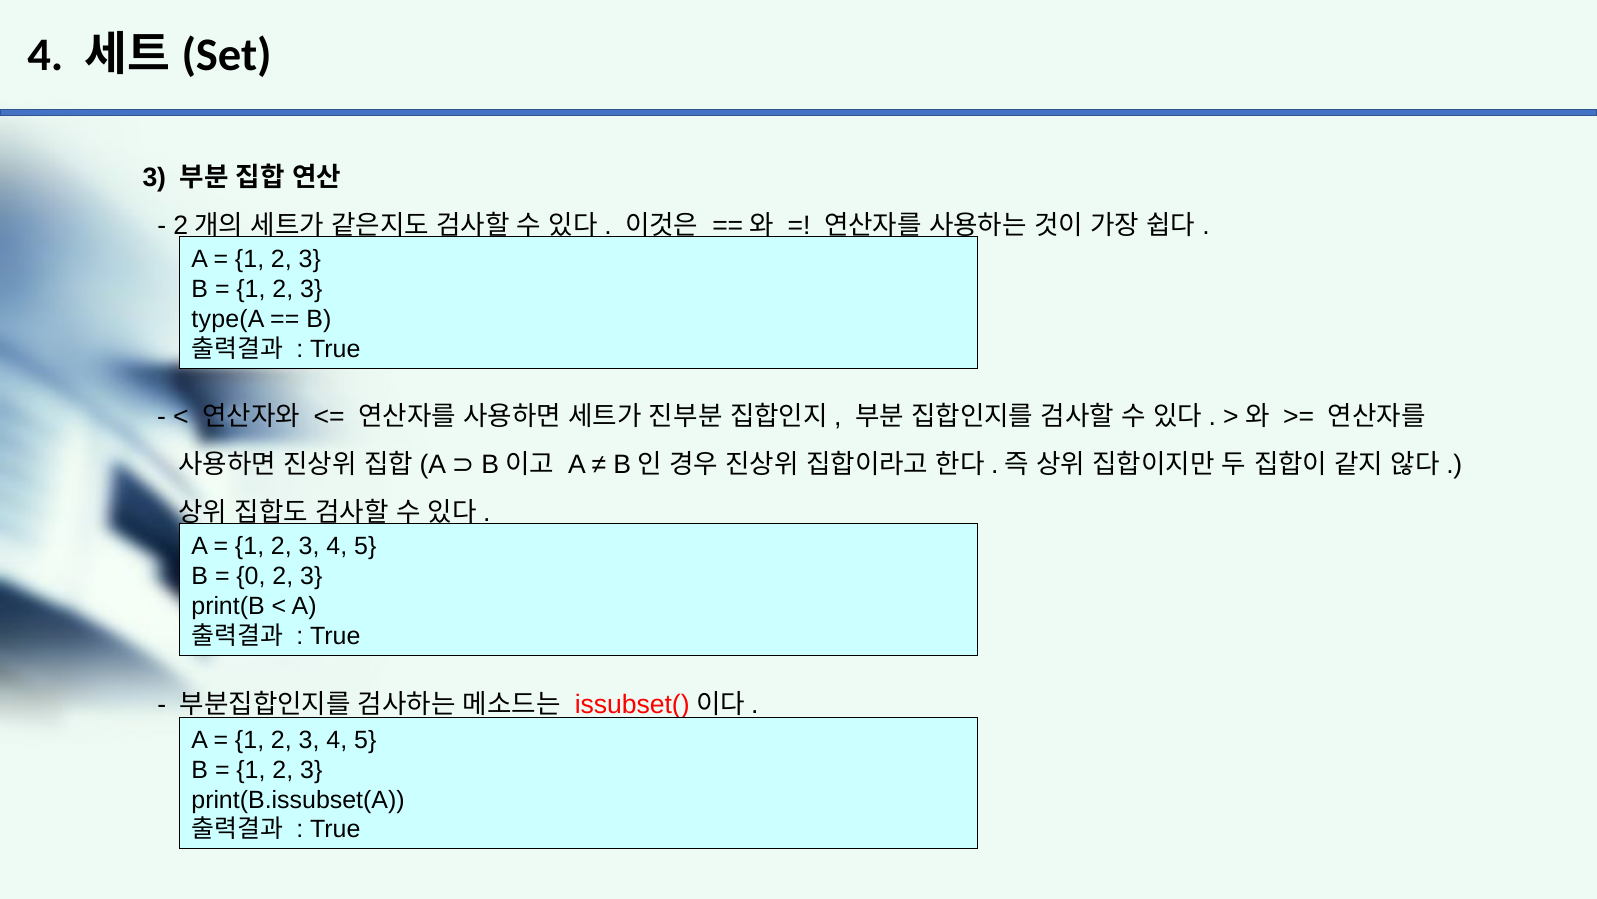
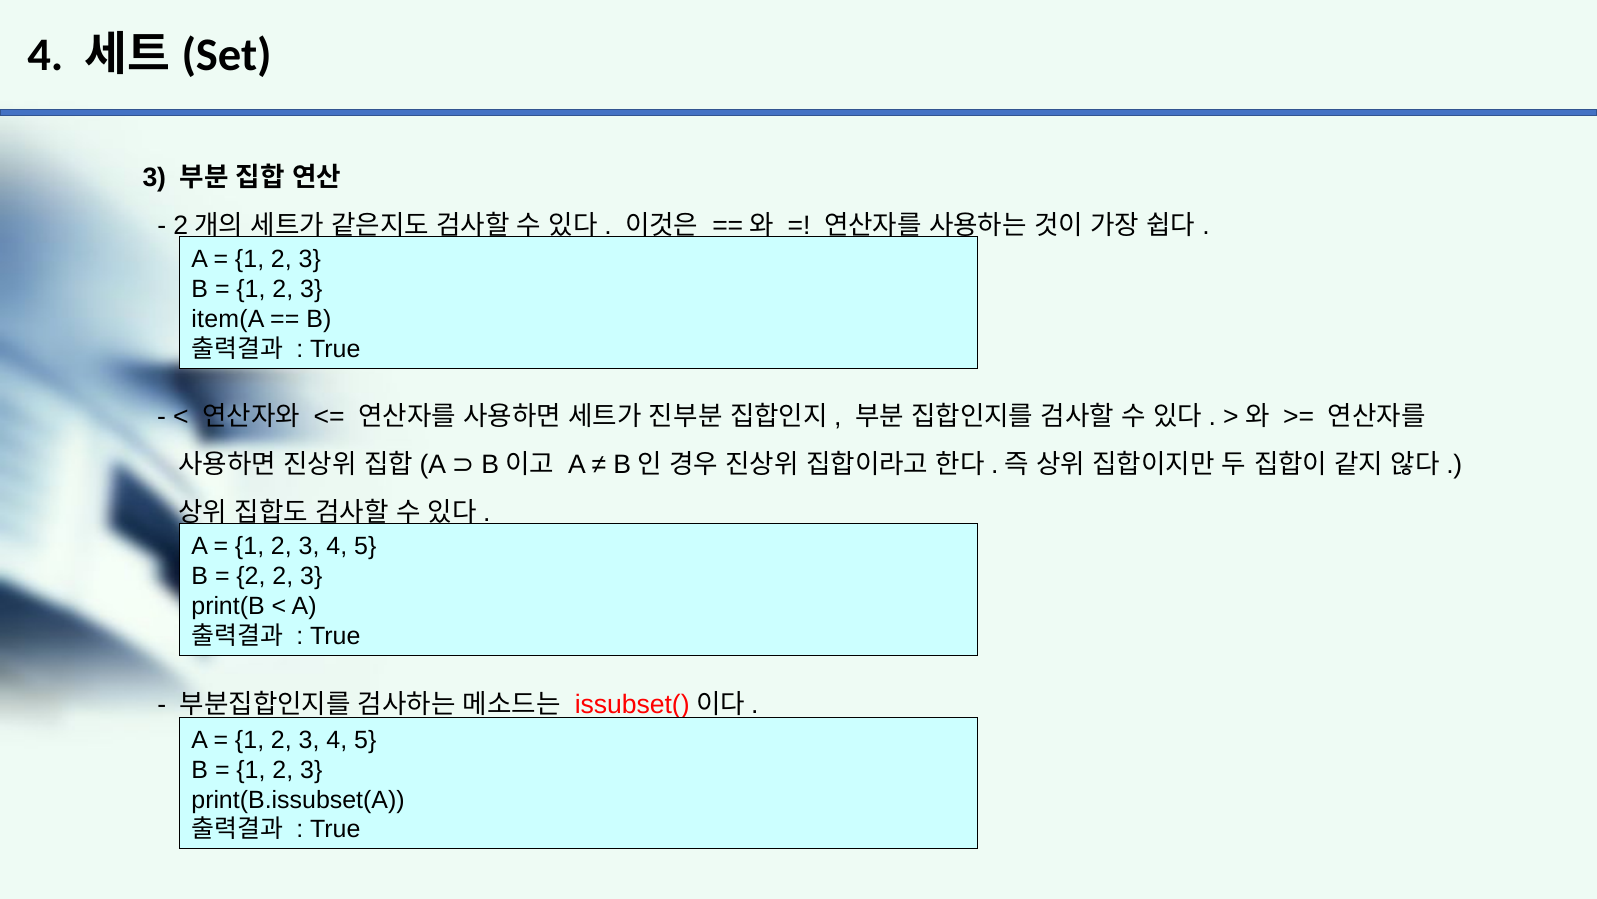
type(A: type(A -> item(A (228, 319)
0: 0 -> 2 (251, 576)
